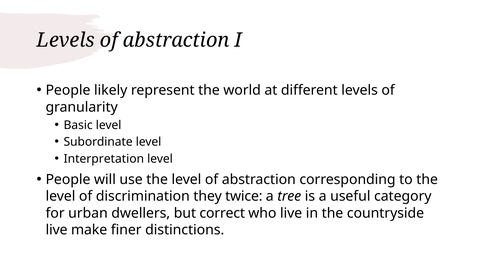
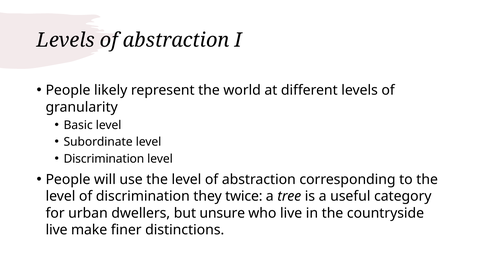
Interpretation: Interpretation -> Discrimination (104, 159)
correct: correct -> unsure (222, 213)
